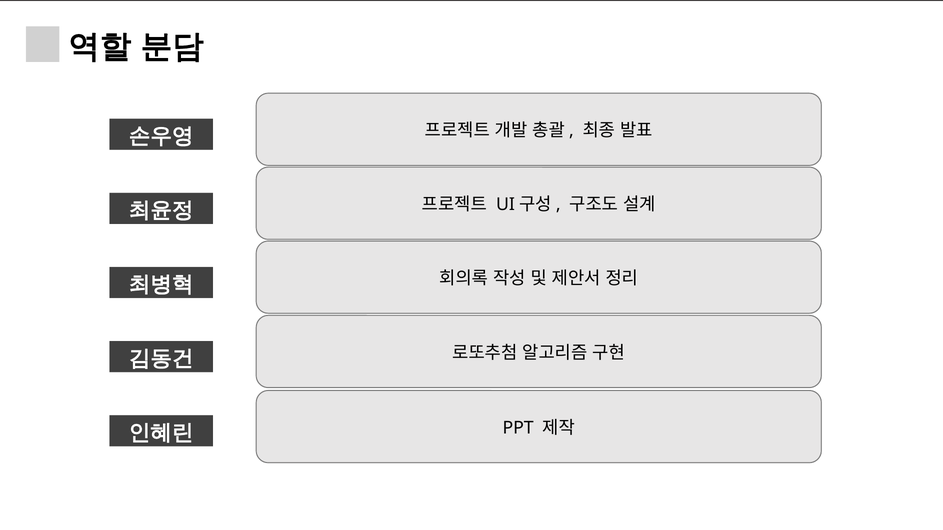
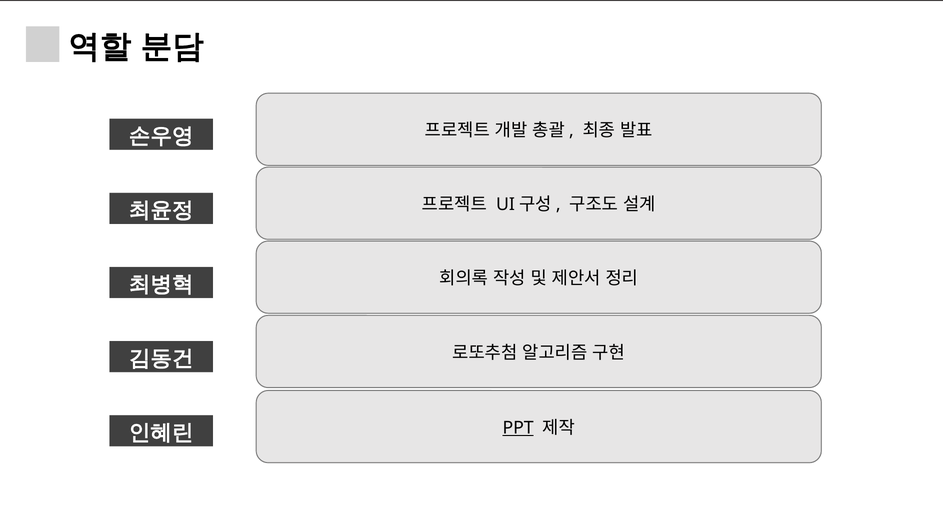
PPT underline: none -> present (518, 428)
